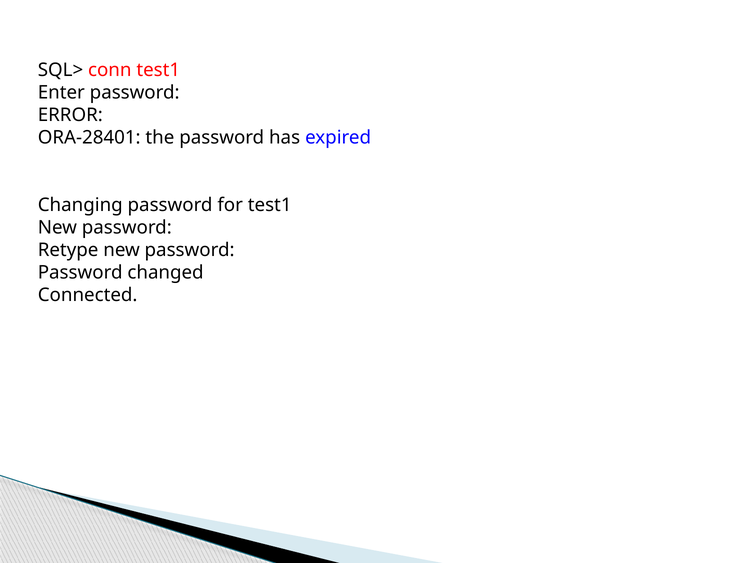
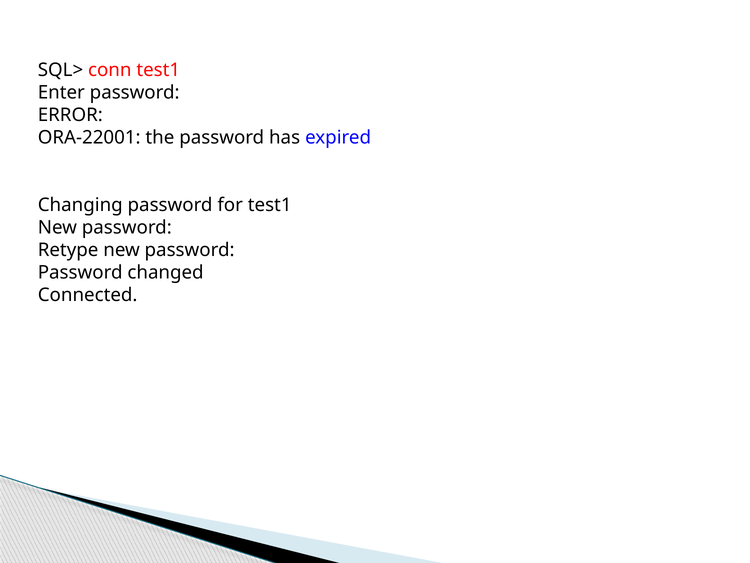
ORA-28401: ORA-28401 -> ORA-22001 (89, 137)
